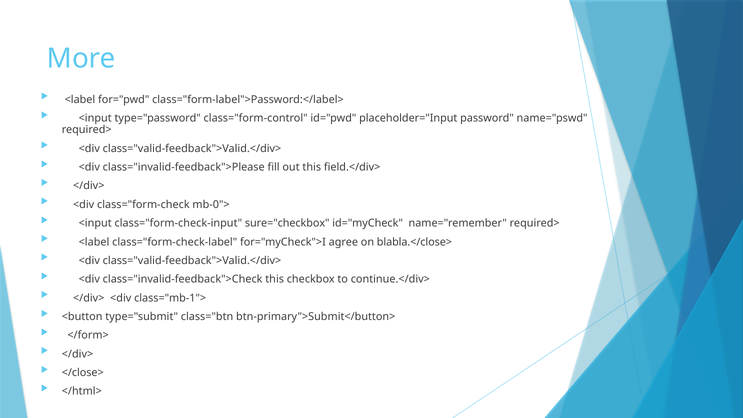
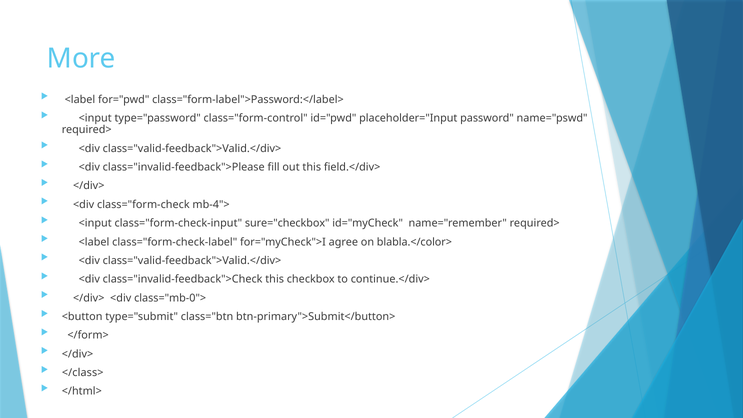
mb-0">: mb-0"> -> mb-4"> (211, 205)
blabla.</close>: blabla.</close> -> blabla.</color> (414, 242)
class="mb-1">: class="mb-1"> -> class="mb-0"> (170, 298)
</close>: </close> -> </class> (83, 373)
